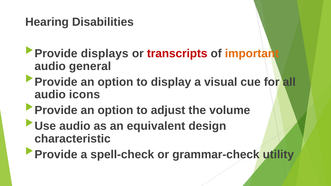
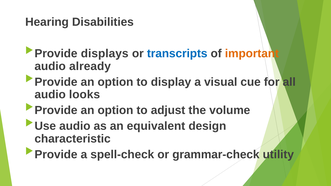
transcripts colour: red -> blue (177, 54)
general: general -> already (90, 66)
icons: icons -> looks (85, 95)
